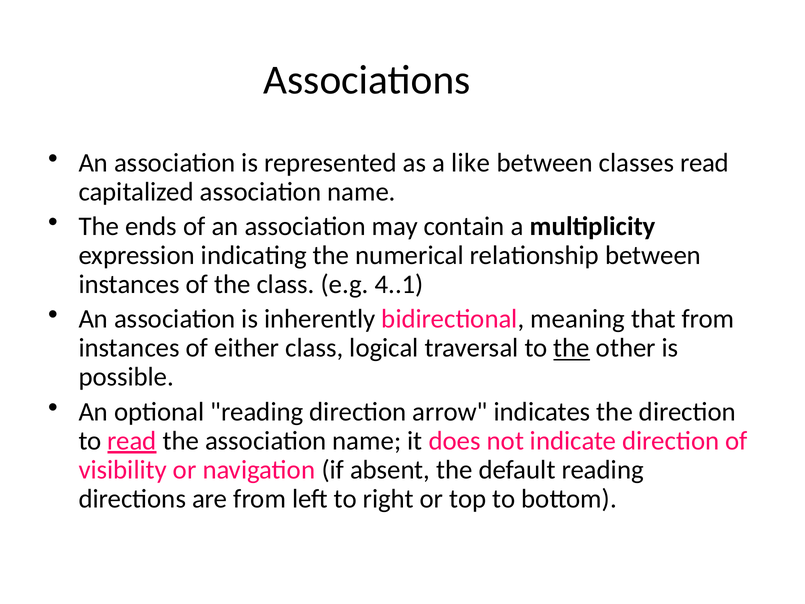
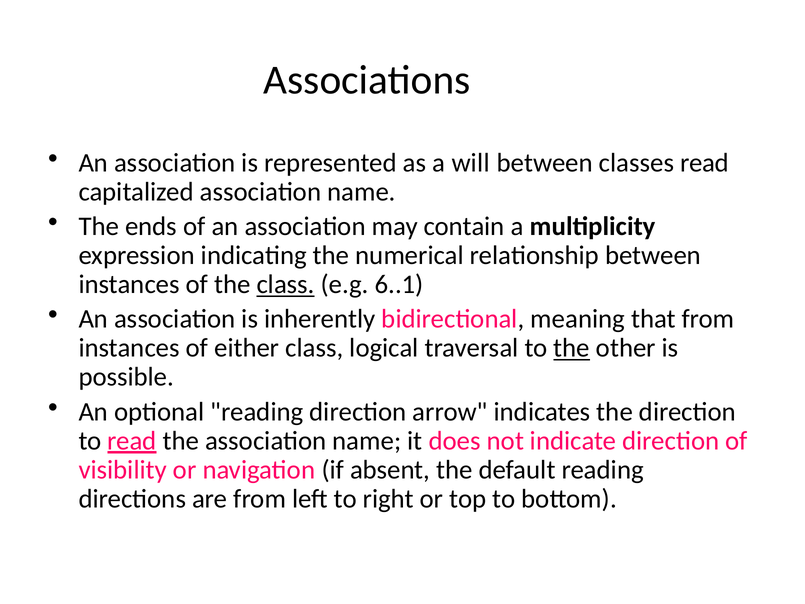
like: like -> will (471, 163)
class underline: none -> present (286, 284)
4..1: 4..1 -> 6..1 (399, 284)
